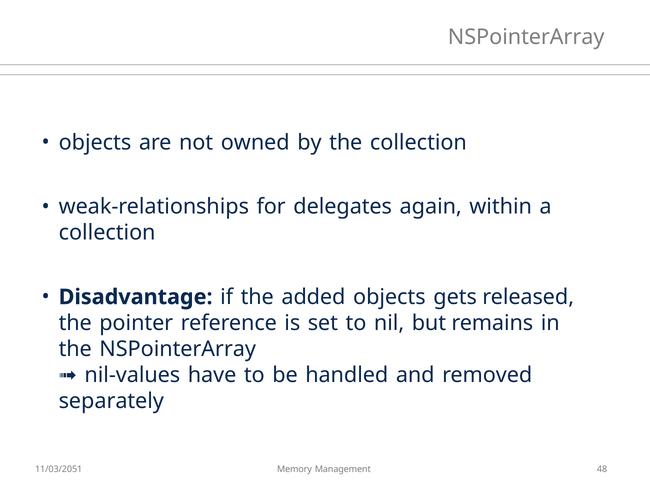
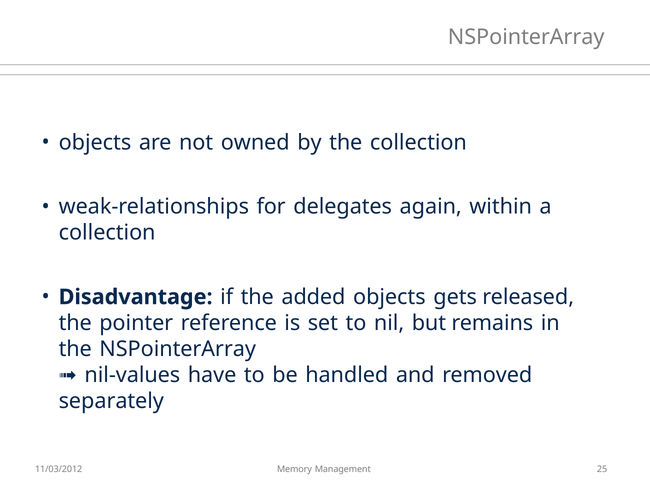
11/03/2051: 11/03/2051 -> 11/03/2012 (59, 469)
48: 48 -> 25 (602, 469)
